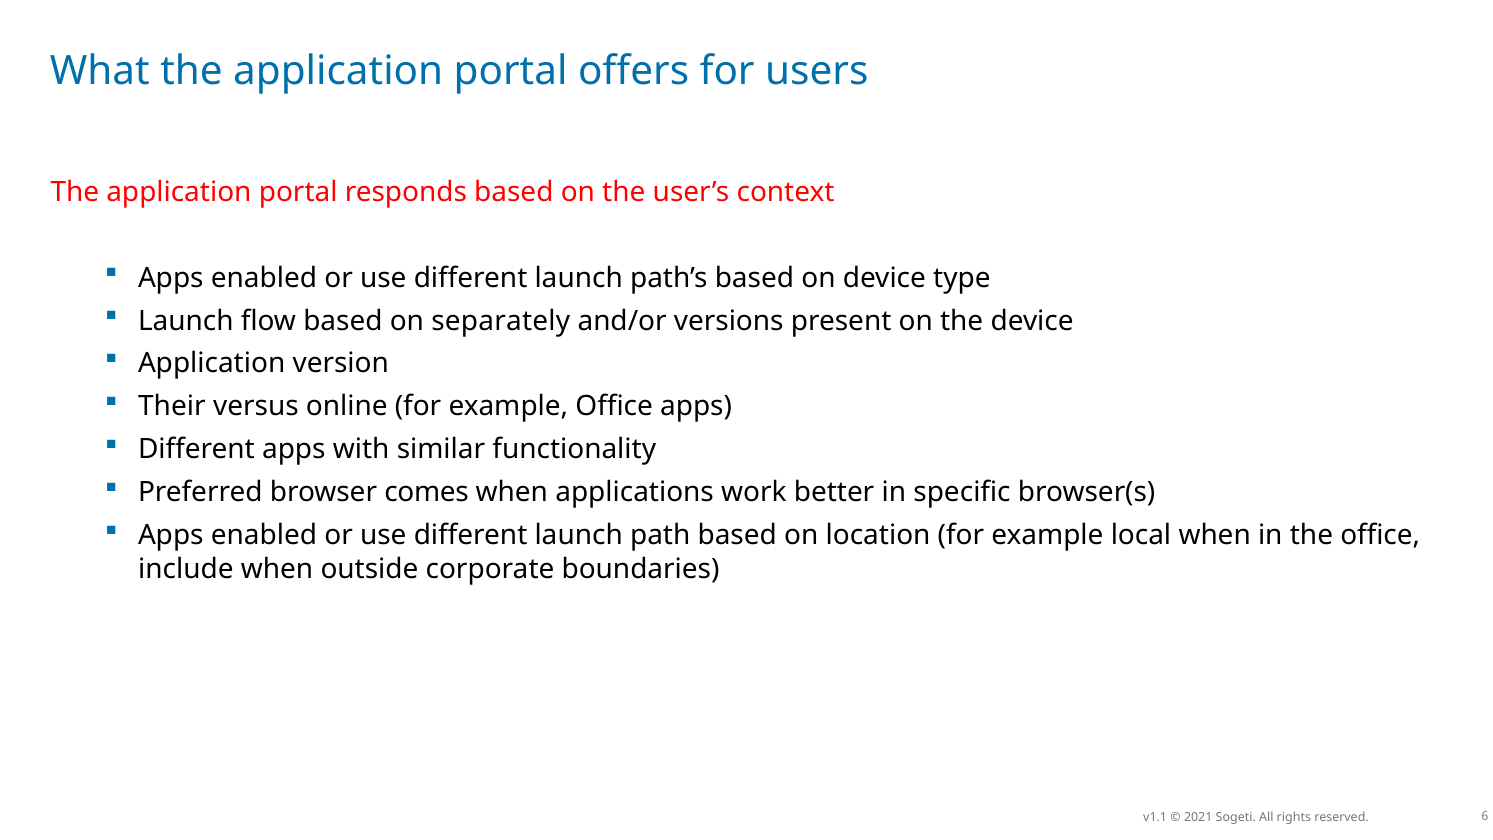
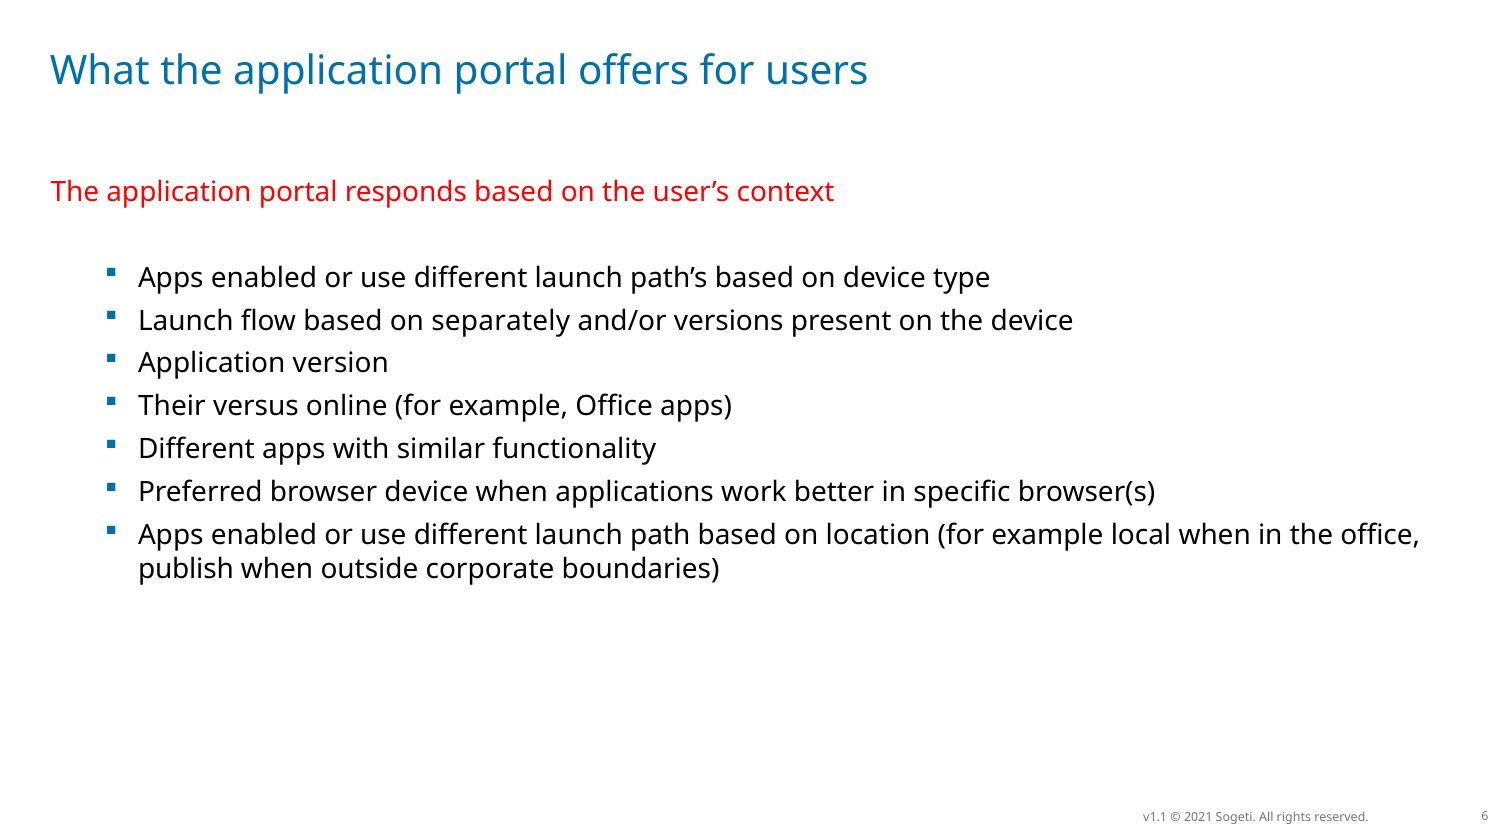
browser comes: comes -> device (426, 492)
include: include -> publish (186, 569)
